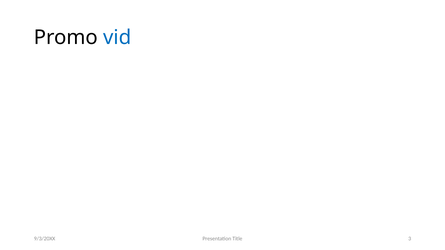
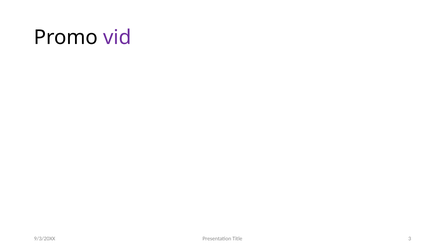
vid colour: blue -> purple (117, 37)
